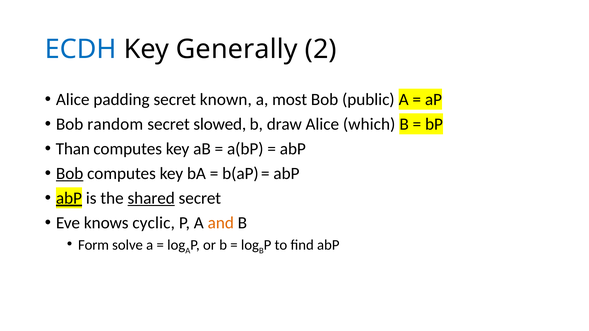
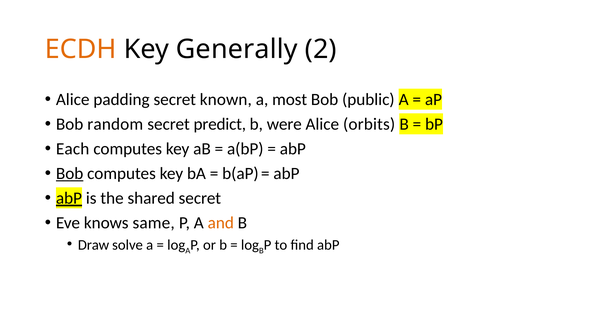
ECDH colour: blue -> orange (81, 49)
slowed: slowed -> predict (220, 124)
draw: draw -> were (284, 124)
which: which -> orbits (369, 124)
Than: Than -> Each (73, 149)
shared underline: present -> none (151, 198)
cyclic: cyclic -> same (154, 223)
Form: Form -> Draw (94, 245)
